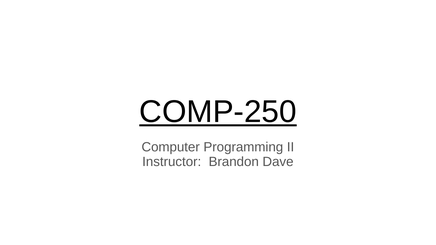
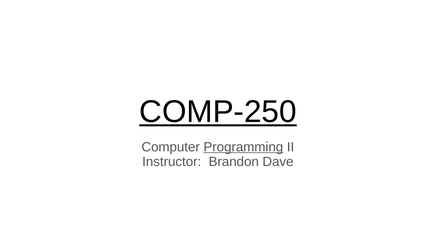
Programming underline: none -> present (243, 147)
